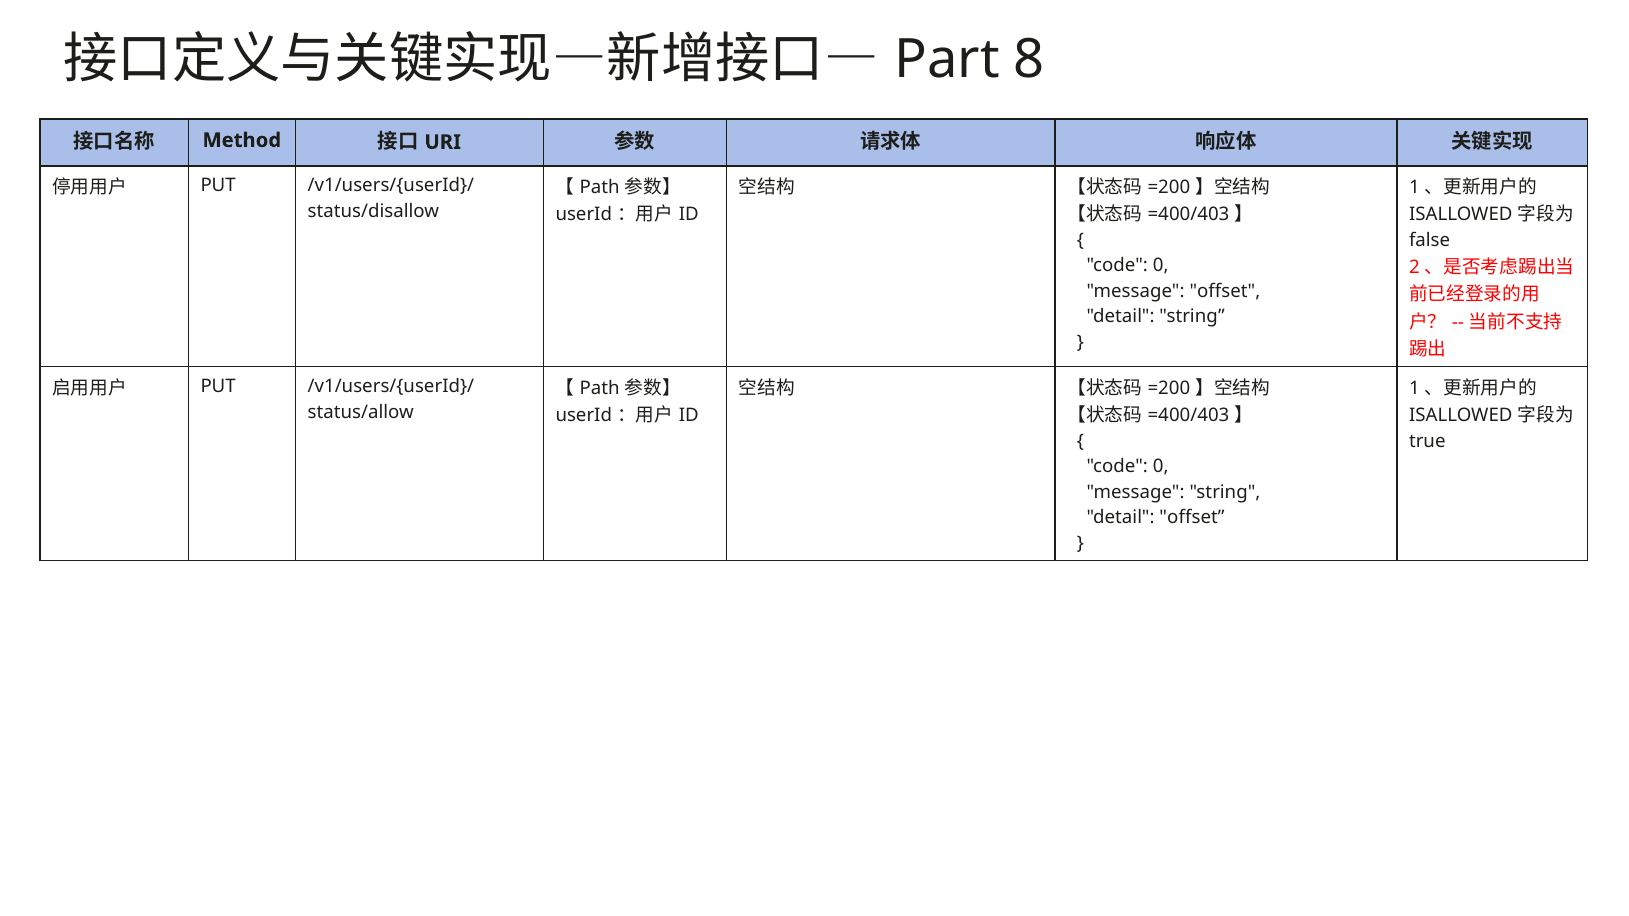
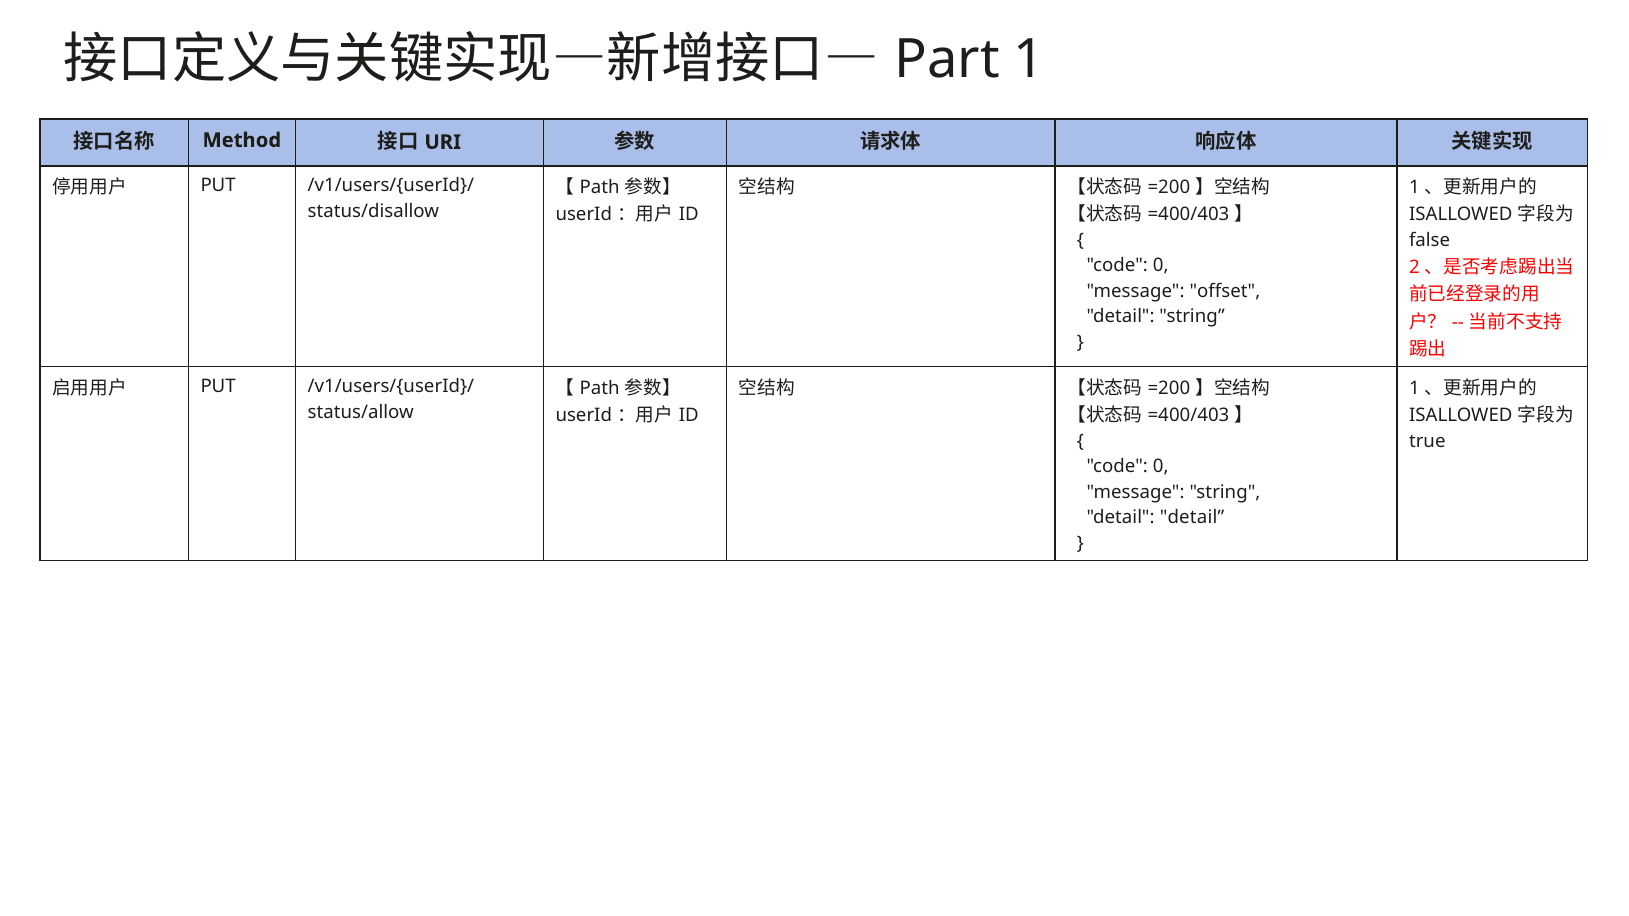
8: 8 -> 1 (1029, 60)
detail offset: offset -> detail (1192, 517)
